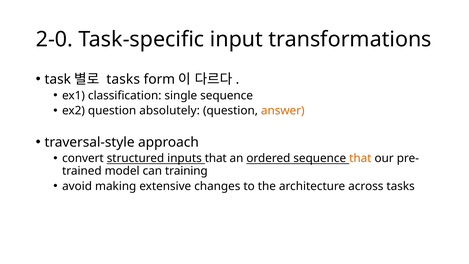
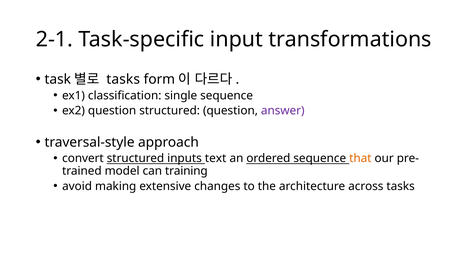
2-0: 2-0 -> 2-1 (54, 39)
question absolutely: absolutely -> structured (170, 111)
answer colour: orange -> purple (283, 111)
inputs that: that -> text (216, 158)
